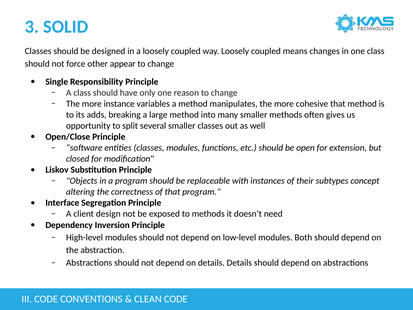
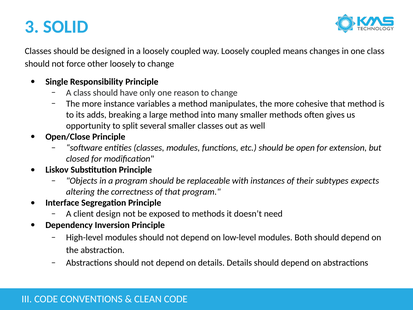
other appear: appear -> loosely (123, 64)
concept: concept -> expects (365, 181)
